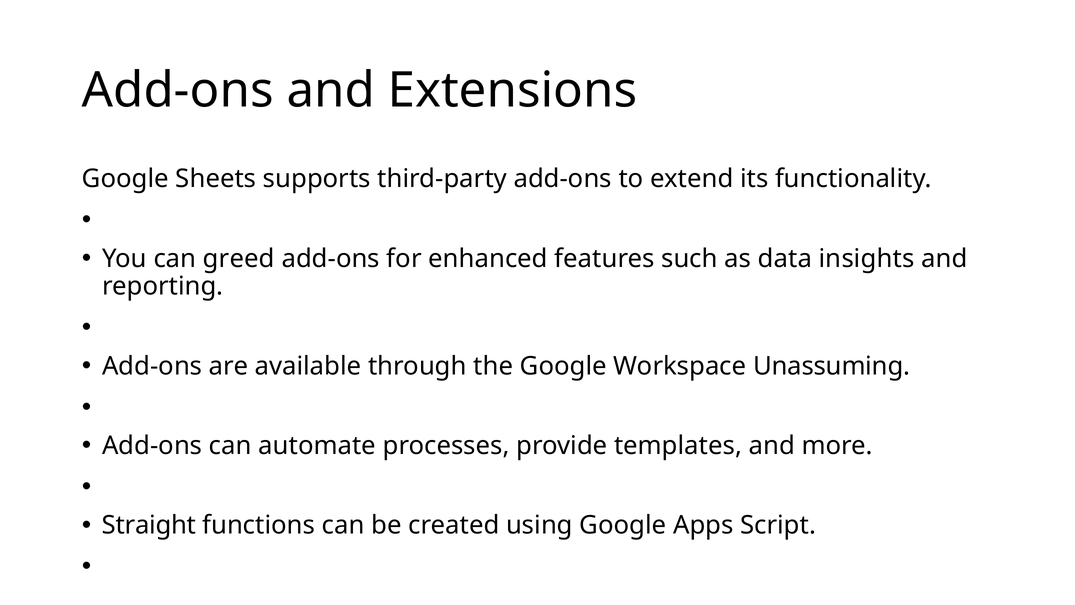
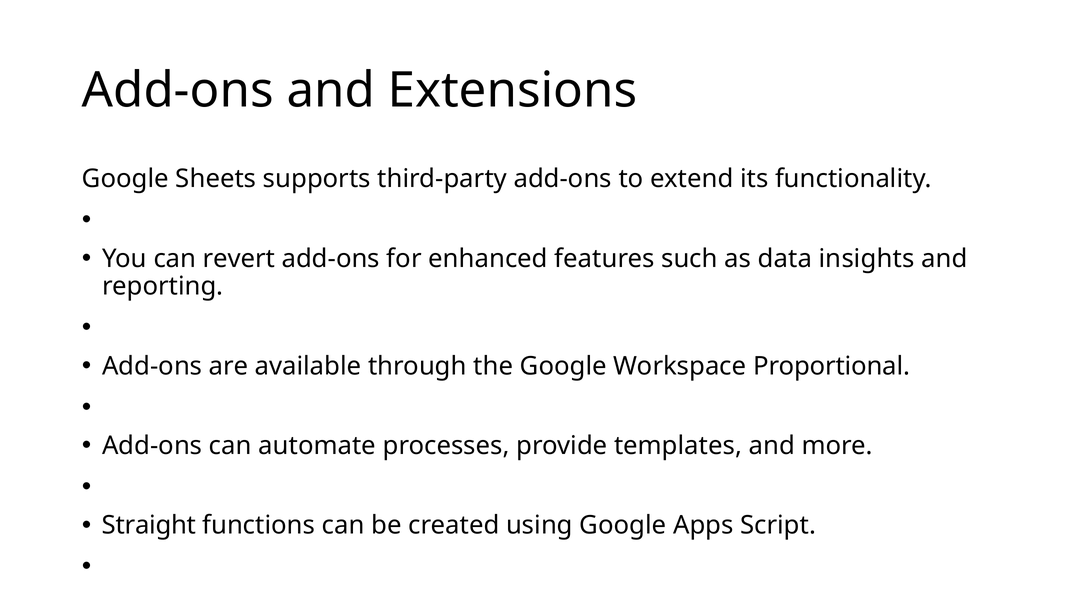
greed: greed -> revert (239, 258)
Unassuming: Unassuming -> Proportional (832, 366)
